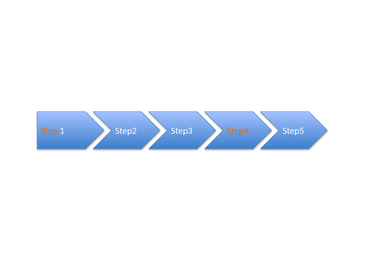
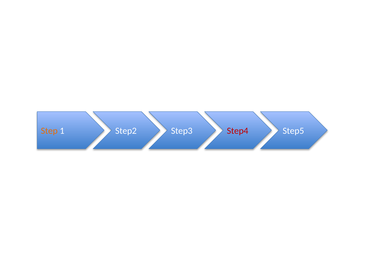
Step4 colour: orange -> red (238, 131)
